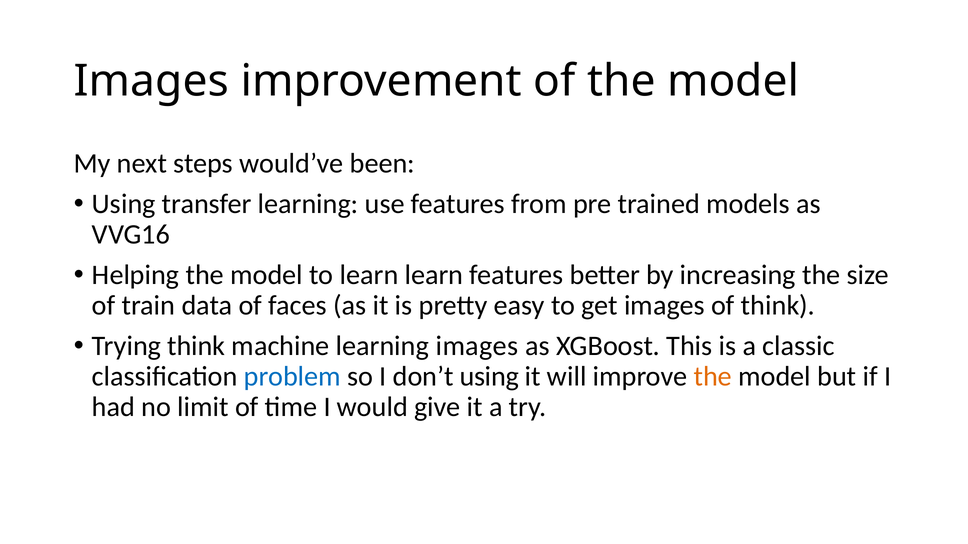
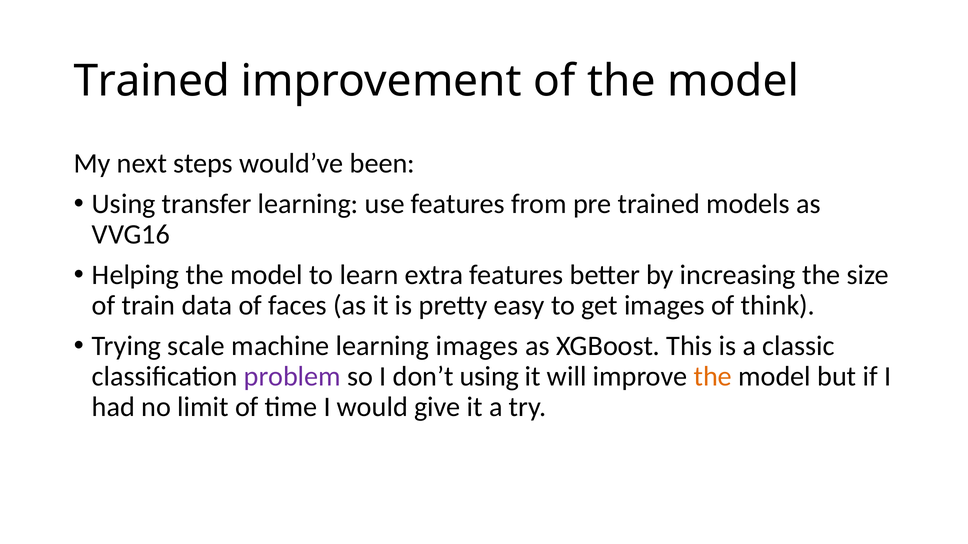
Images: Images -> Trained (152, 81)
learn learn: learn -> extra (434, 275)
Trying think: think -> scale (196, 346)
problem colour: blue -> purple (292, 377)
